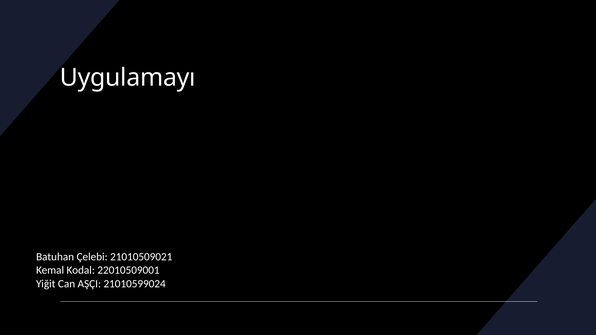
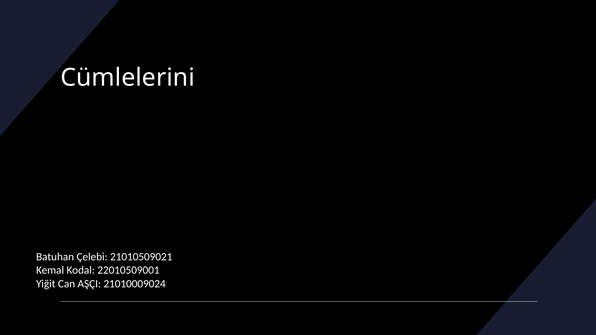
Uygulamayı: Uygulamayı -> Cümlelerini (128, 78)
21010599024: 21010599024 -> 21010009024 (135, 284)
